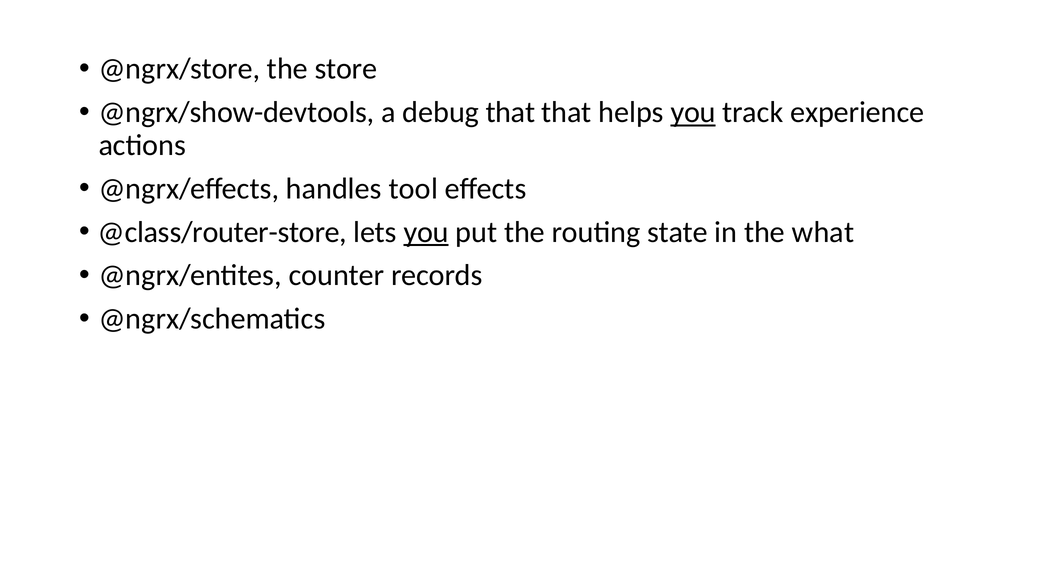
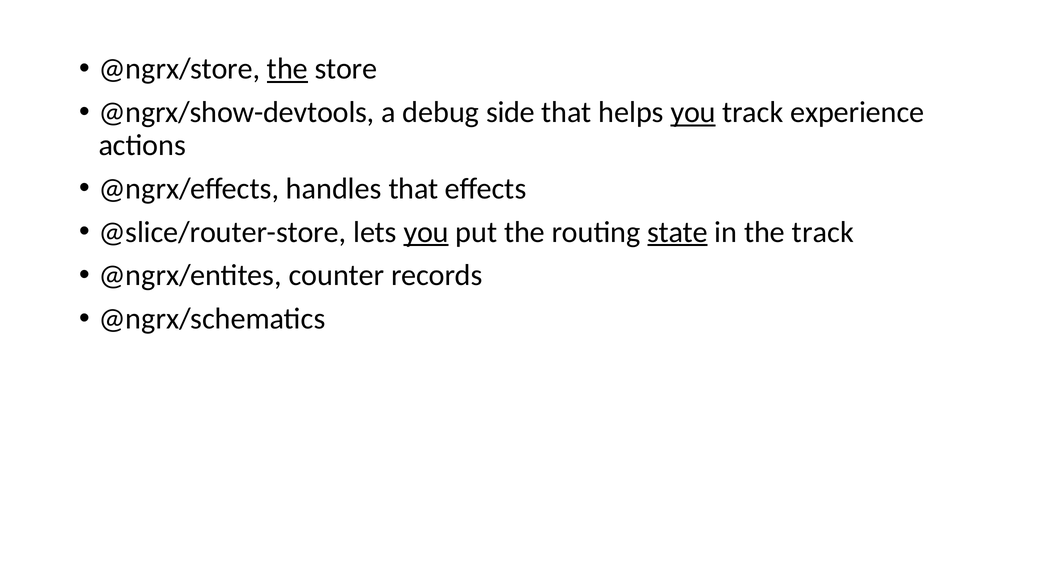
the underline: none -> present (287, 69)
debug that: that -> side (510, 113)
handles tool: tool -> that (413, 189)
@class/router-store: @class/router-store -> @slice/router-store (222, 232)
state underline: none -> present (678, 232)
the what: what -> track (823, 232)
